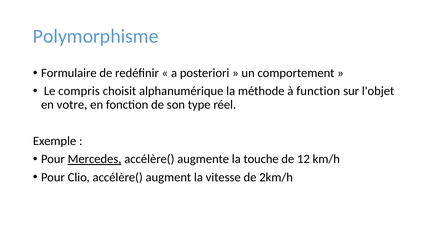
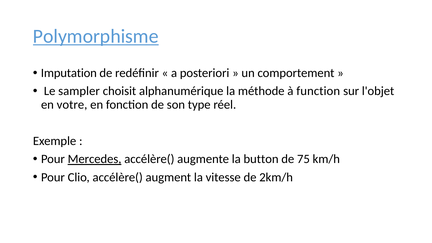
Polymorphisme underline: none -> present (96, 36)
Formulaire: Formulaire -> Imputation (69, 73)
compris: compris -> sampler (79, 91)
touche: touche -> button (261, 159)
12: 12 -> 75 (303, 159)
